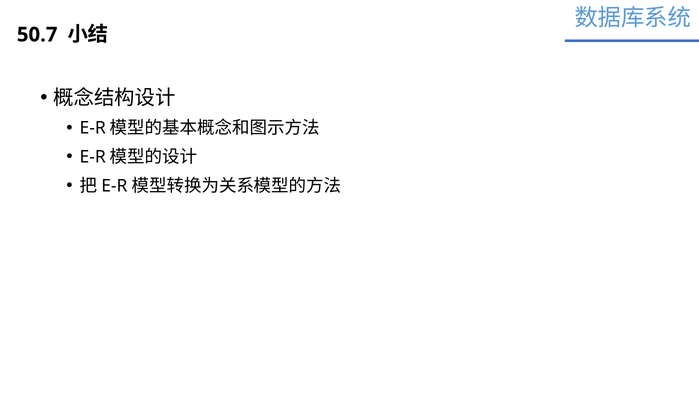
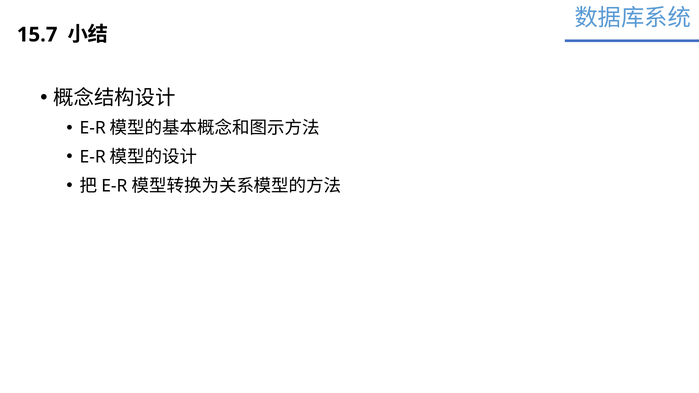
50.7: 50.7 -> 15.7 (37, 35)
